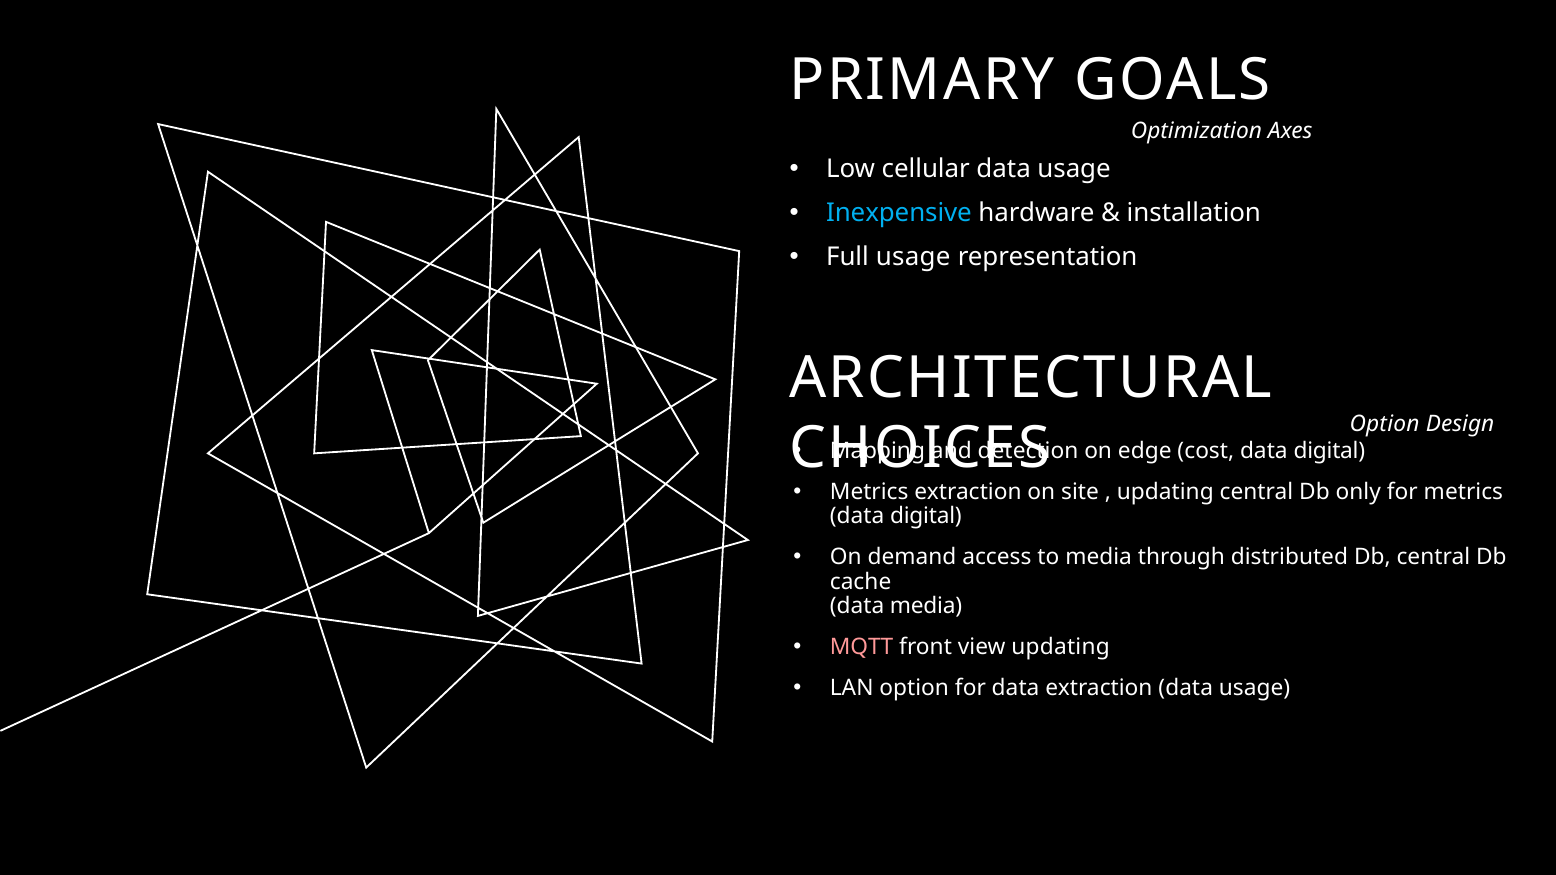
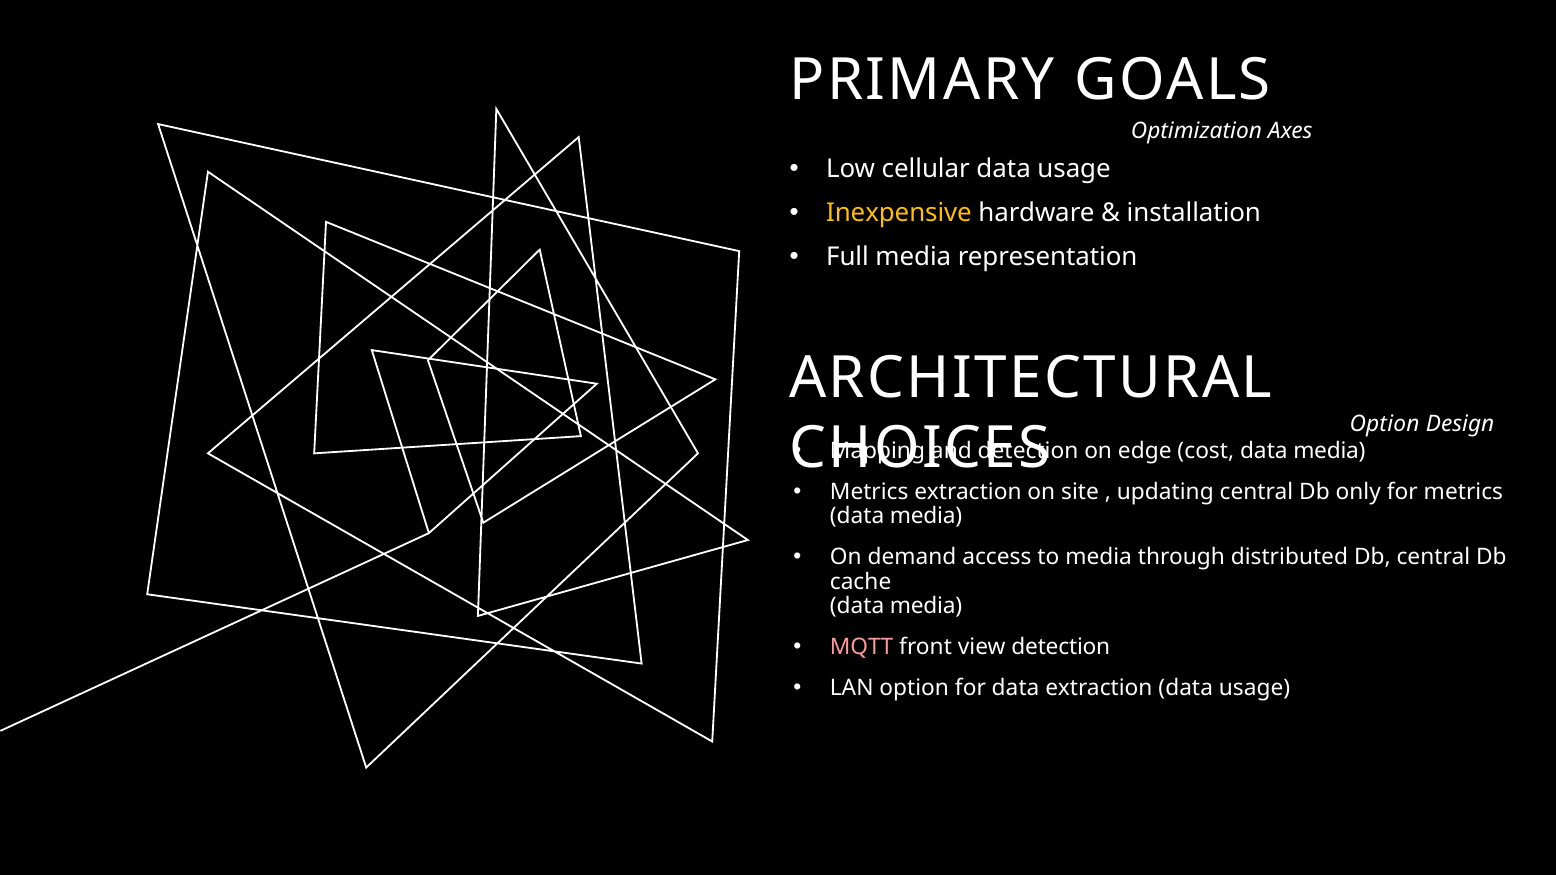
Inexpensive colour: light blue -> yellow (899, 213)
Full usage: usage -> media (913, 257)
cost data digital: digital -> media (1329, 451)
digital: digital -> media (926, 517)
view updating: updating -> detection (1061, 647)
